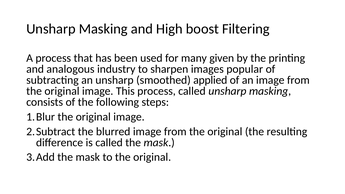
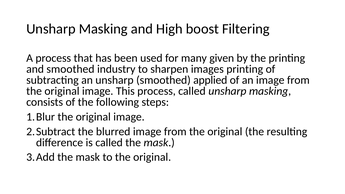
and analogous: analogous -> smoothed (70, 69)
images popular: popular -> printing (245, 69)
